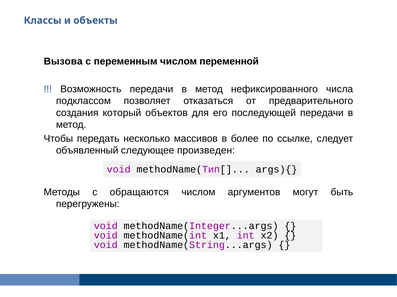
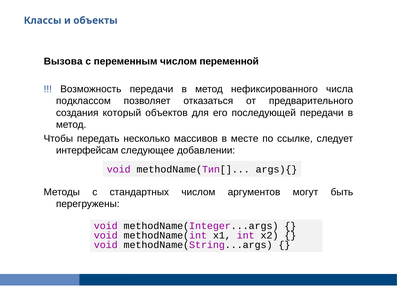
более: более -> месте (245, 139)
объявленный: объявленный -> интерфейсам (87, 151)
произведен: произведен -> добавлении (206, 151)
обращаются: обращаются -> стандартных (139, 193)
